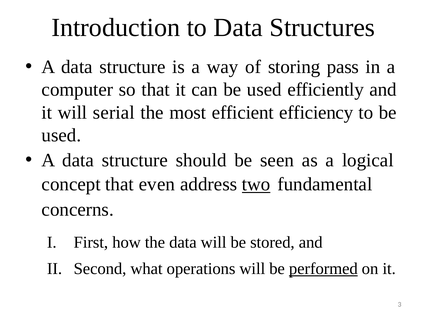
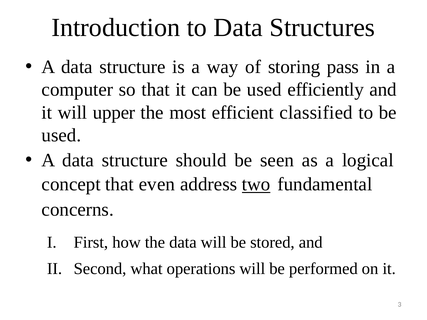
serial: serial -> upper (114, 113)
efficiency: efficiency -> classified (316, 113)
performed underline: present -> none (323, 269)
